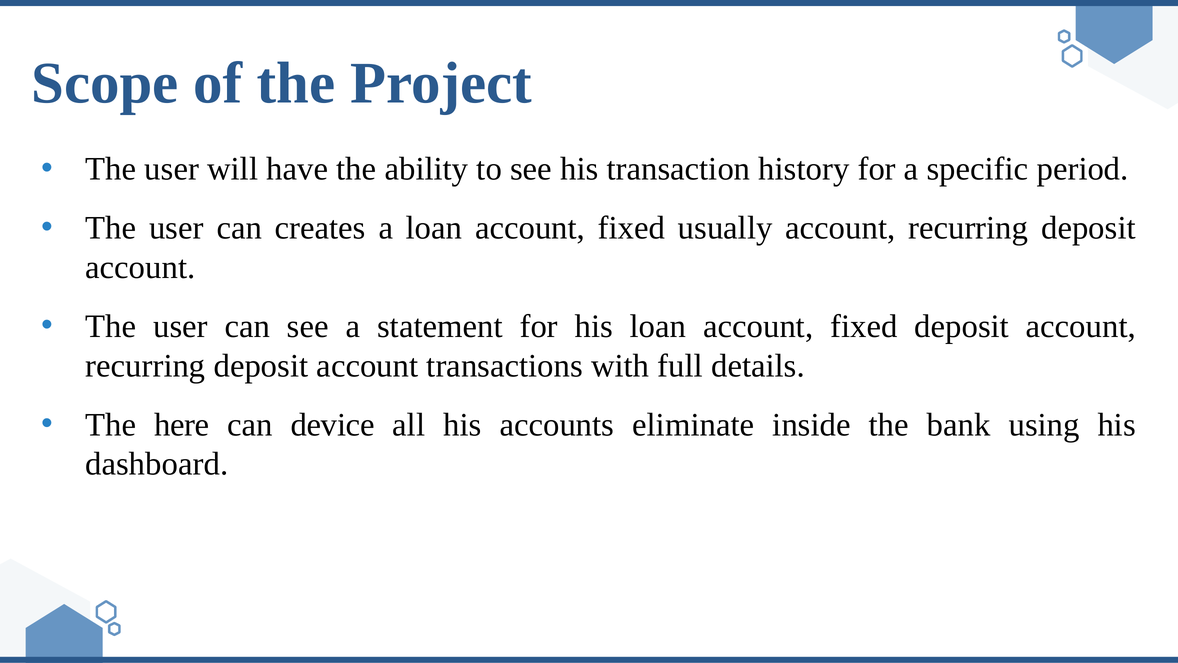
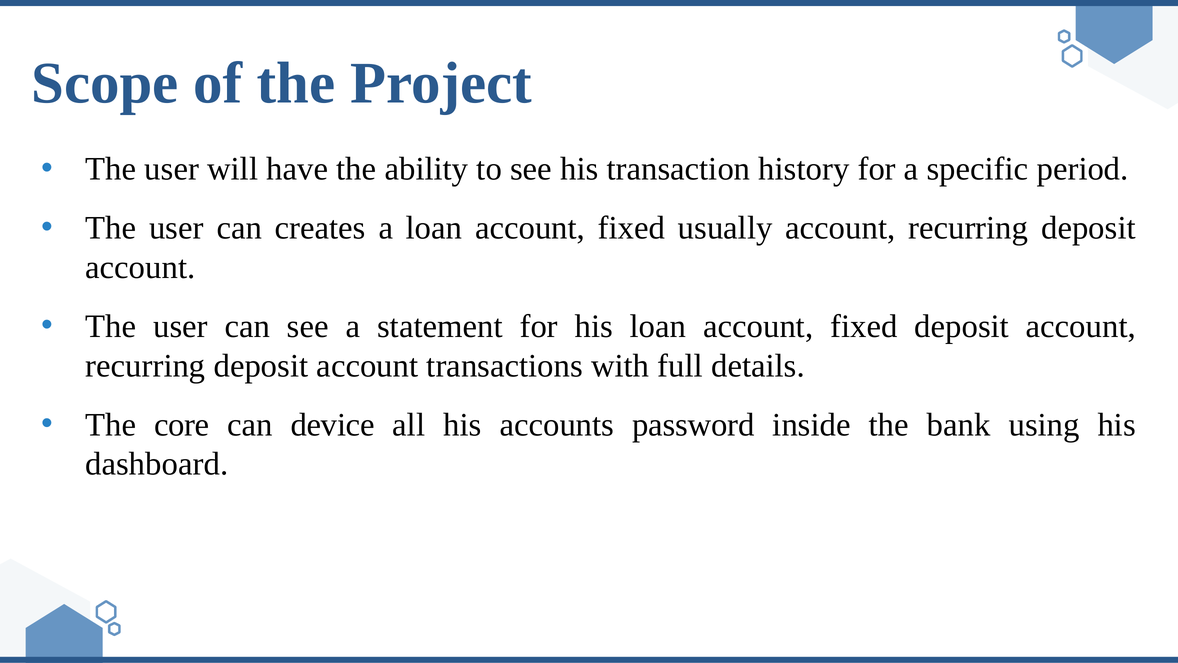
here: here -> core (182, 424)
eliminate: eliminate -> password (693, 424)
